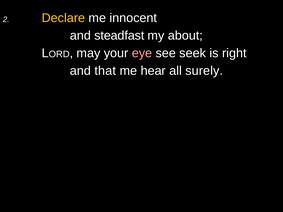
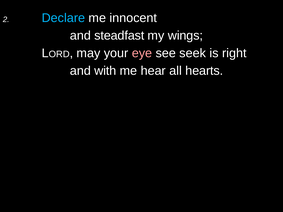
Declare colour: yellow -> light blue (63, 18)
about: about -> wings (185, 36)
that: that -> with (105, 71)
surely: surely -> hearts (204, 71)
